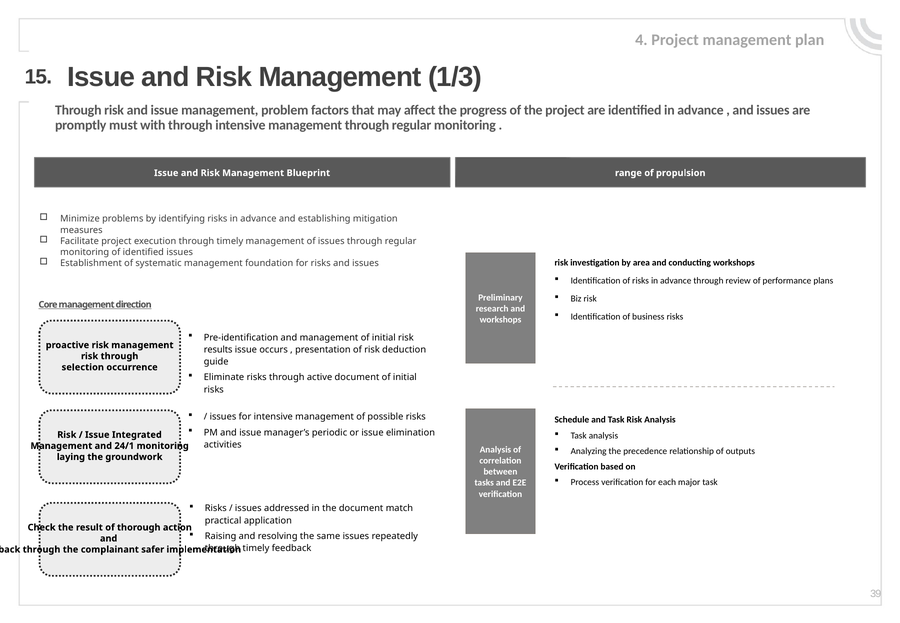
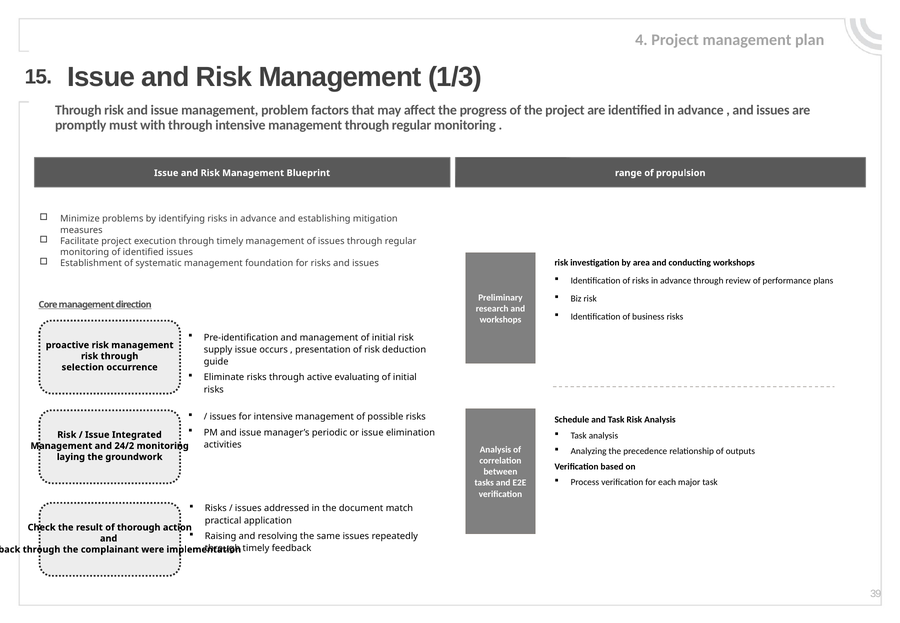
results: results -> supply (218, 350)
active document: document -> evaluating (357, 377)
24/1: 24/1 -> 24/2 (124, 446)
safer: safer -> were (153, 550)
